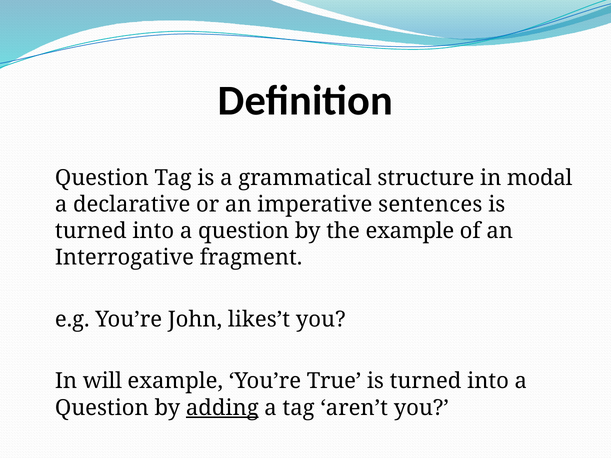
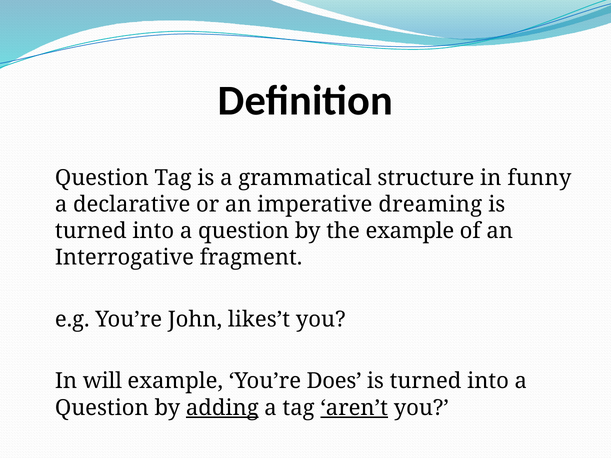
modal: modal -> funny (539, 178)
sentences: sentences -> dreaming (430, 205)
True: True -> Does (334, 381)
aren’t underline: none -> present (354, 408)
